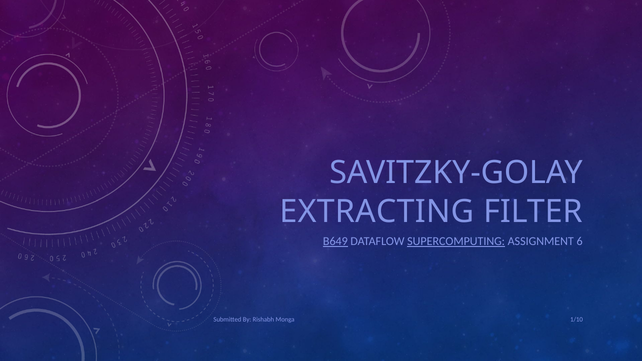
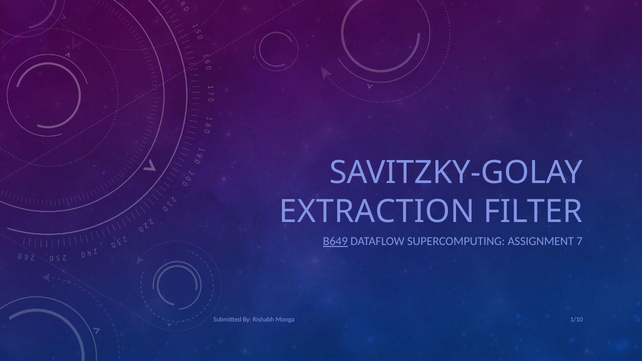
EXTRACTING: EXTRACTING -> EXTRACTION (377, 211)
SUPERCOMPUTING underline: present -> none (456, 241)
6: 6 -> 7 (580, 241)
